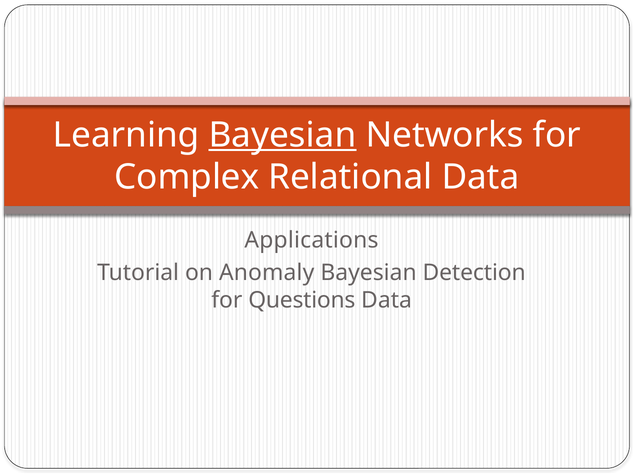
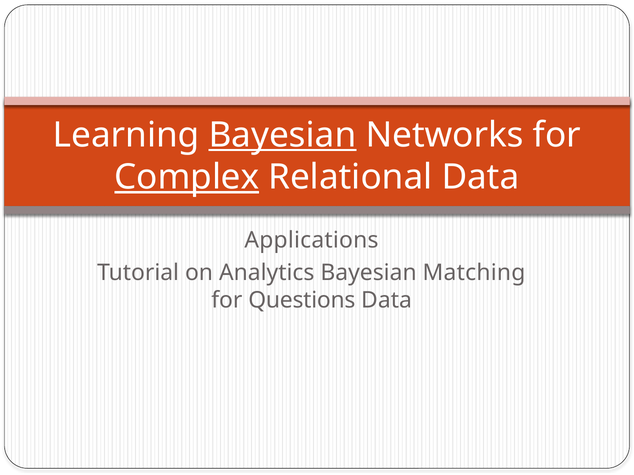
Complex underline: none -> present (187, 177)
Anomaly: Anomaly -> Analytics (267, 273)
Detection: Detection -> Matching (474, 273)
